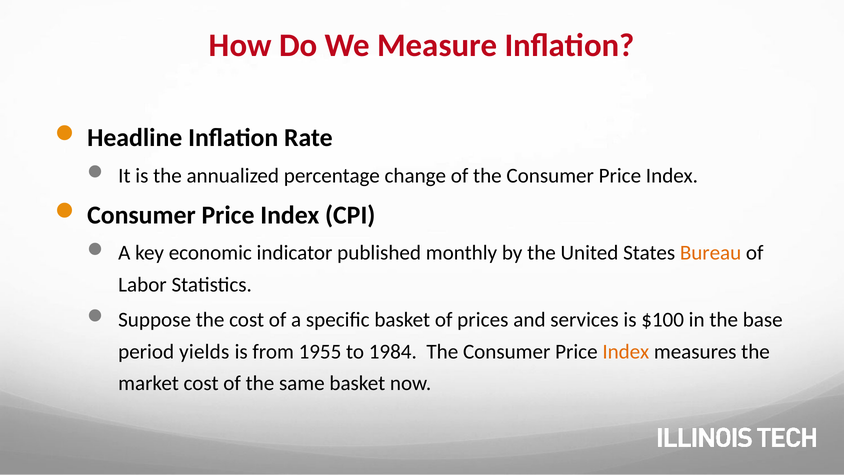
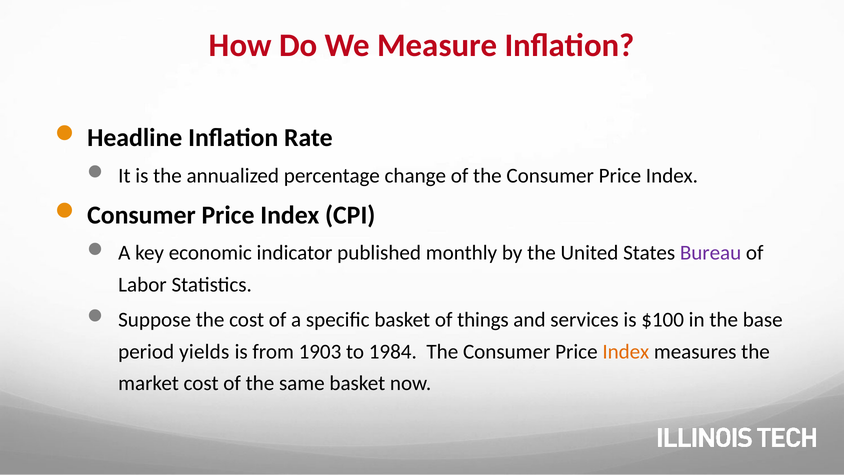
Bureau colour: orange -> purple (711, 253)
prices: prices -> things (483, 320)
1955: 1955 -> 1903 (320, 351)
